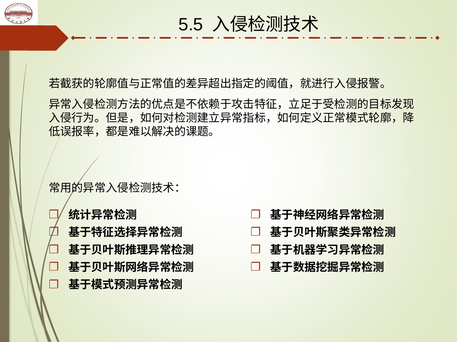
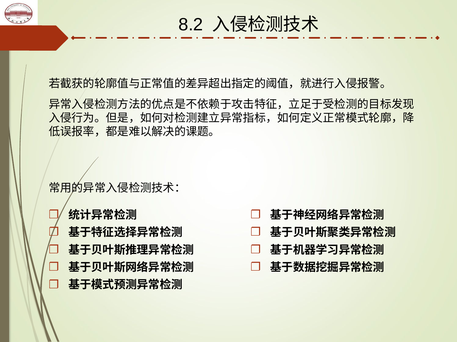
5.5: 5.5 -> 8.2 (191, 25)
